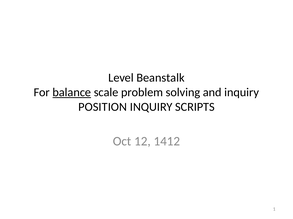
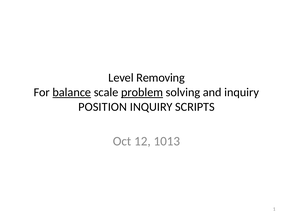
Beanstalk: Beanstalk -> Removing (161, 78)
problem underline: none -> present (142, 93)
1412: 1412 -> 1013 (167, 142)
